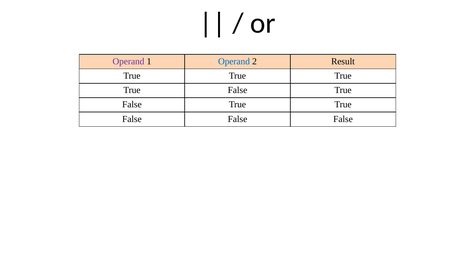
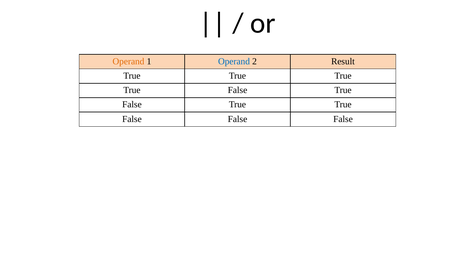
Operand colour: purple -> orange (128, 61)
